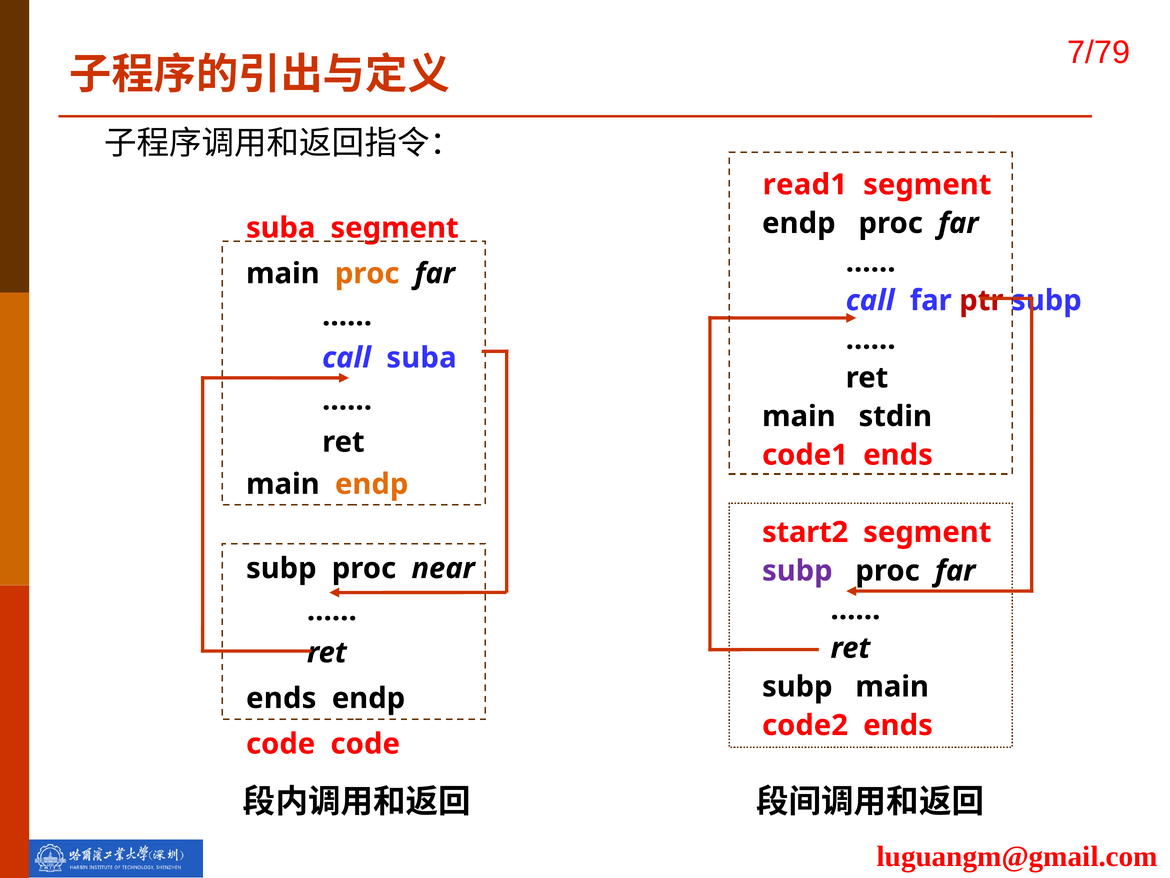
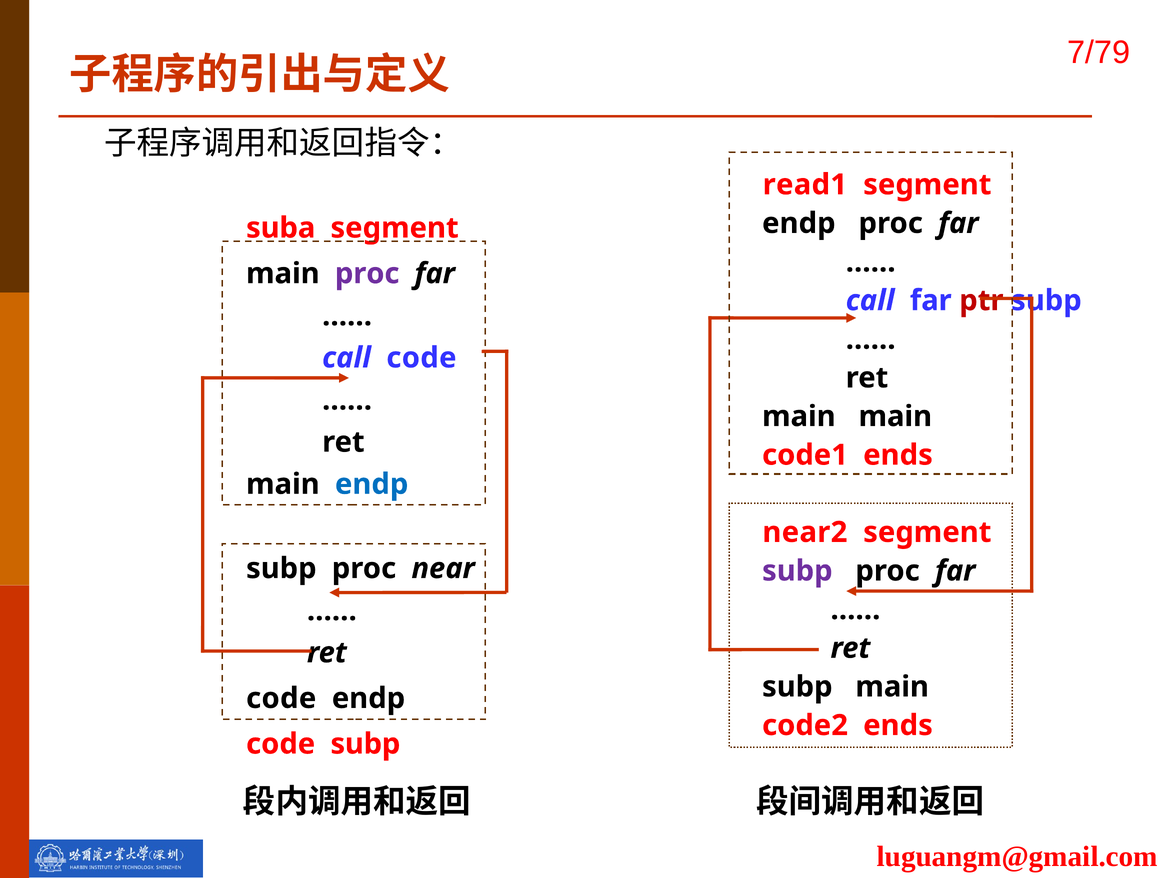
proc colour: orange -> purple (367, 273)
call suba: suba -> code (421, 358)
main stdin: stdin -> main (895, 416)
endp colour: orange -> blue (372, 484)
start2: start2 -> near2 (805, 532)
ends: ends -> code (281, 698)
code code: code -> subp (365, 744)
